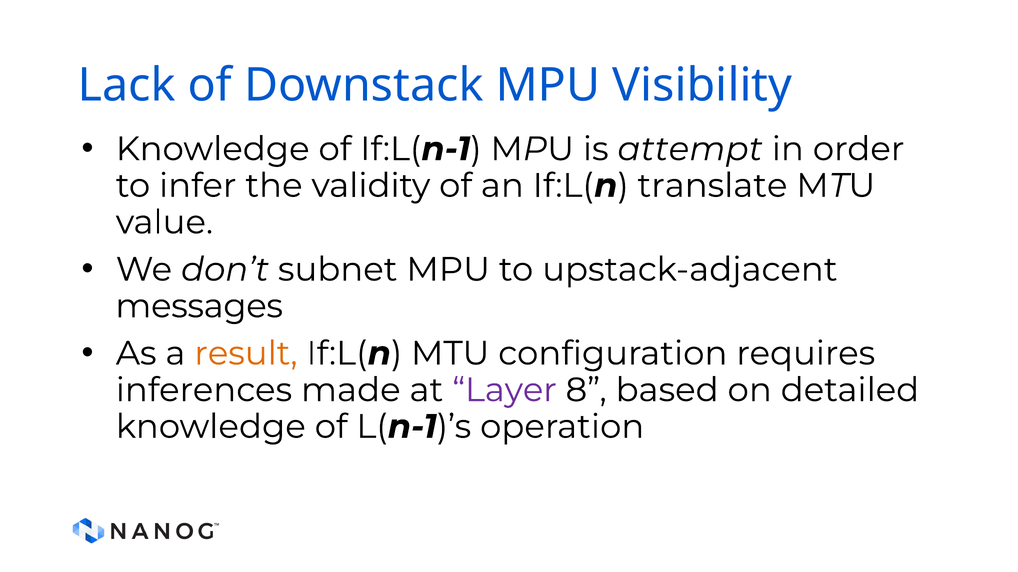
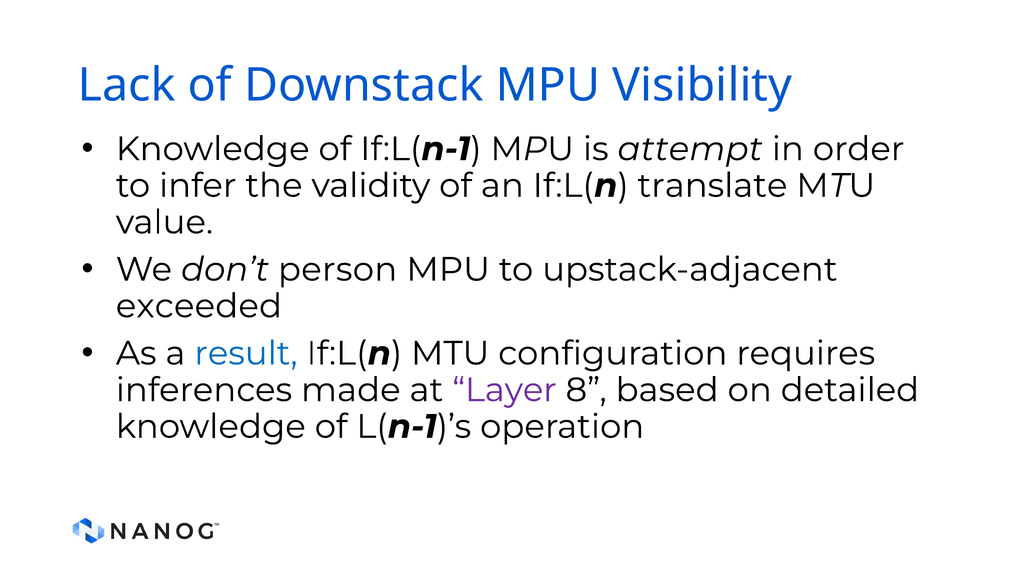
subnet: subnet -> person (338, 270)
messages: messages -> exceeded (199, 306)
result colour: orange -> blue (246, 354)
